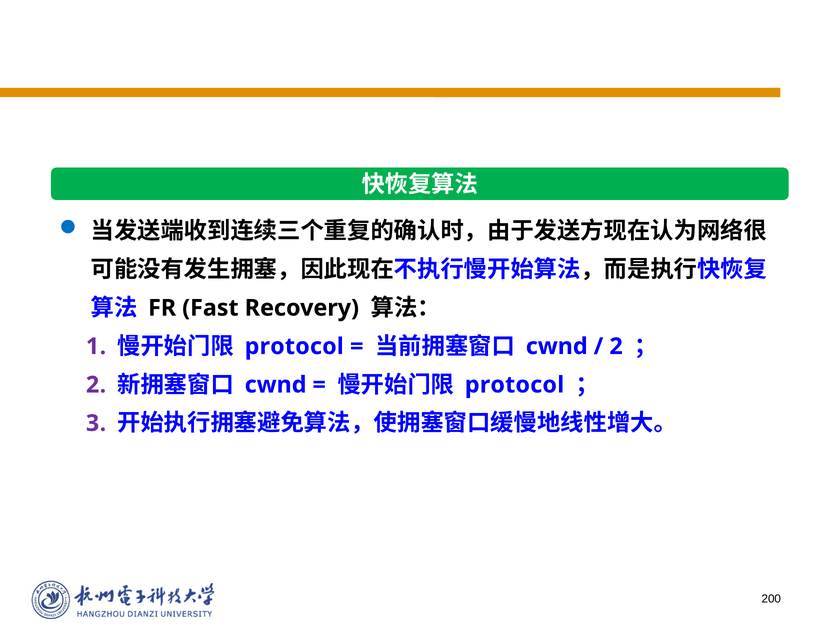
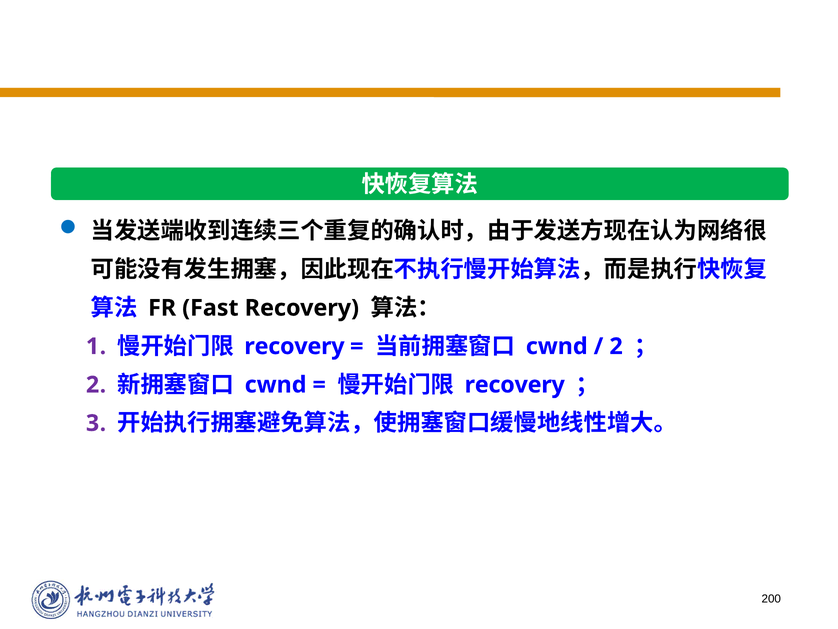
protocol: protocol -> recovery (294, 346)
protocol: protocol -> recovery (515, 385)
